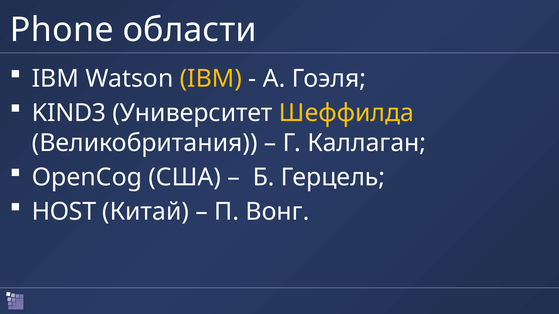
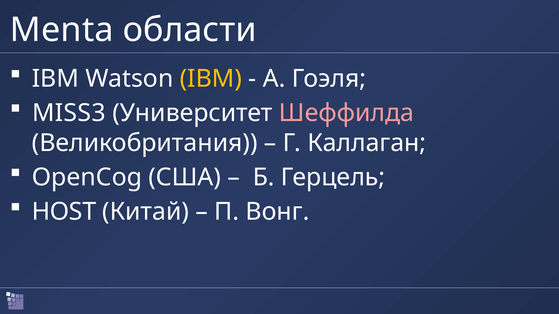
Phone: Phone -> Menta (62, 30)
KIND3: KIND3 -> MISS3 (69, 113)
Шеффилда colour: yellow -> pink (346, 113)
